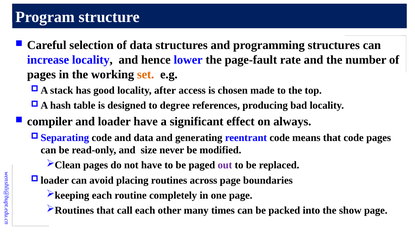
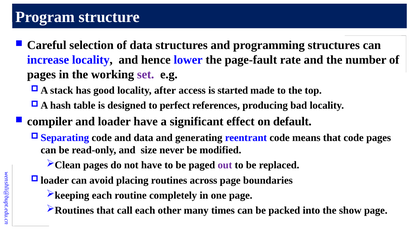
set colour: orange -> purple (146, 74)
chosen: chosen -> started (233, 90)
degree: degree -> perfect (175, 105)
always: always -> default (292, 121)
